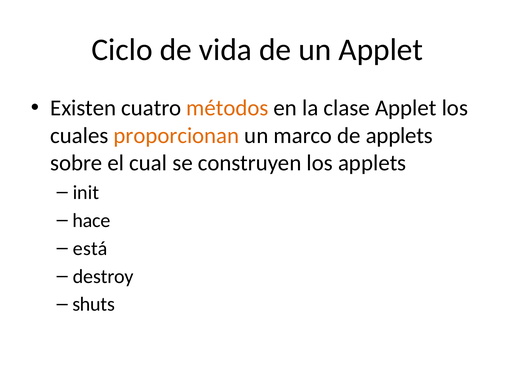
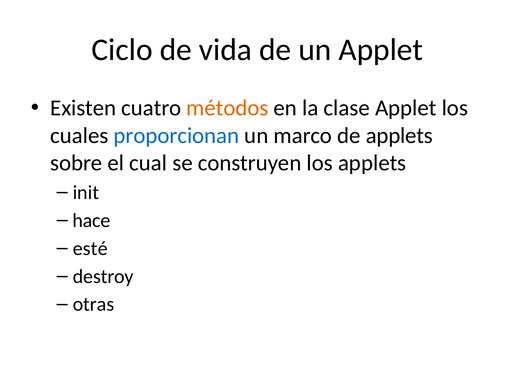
proporcionan colour: orange -> blue (176, 136)
está: está -> esté (90, 249)
shuts: shuts -> otras (94, 305)
